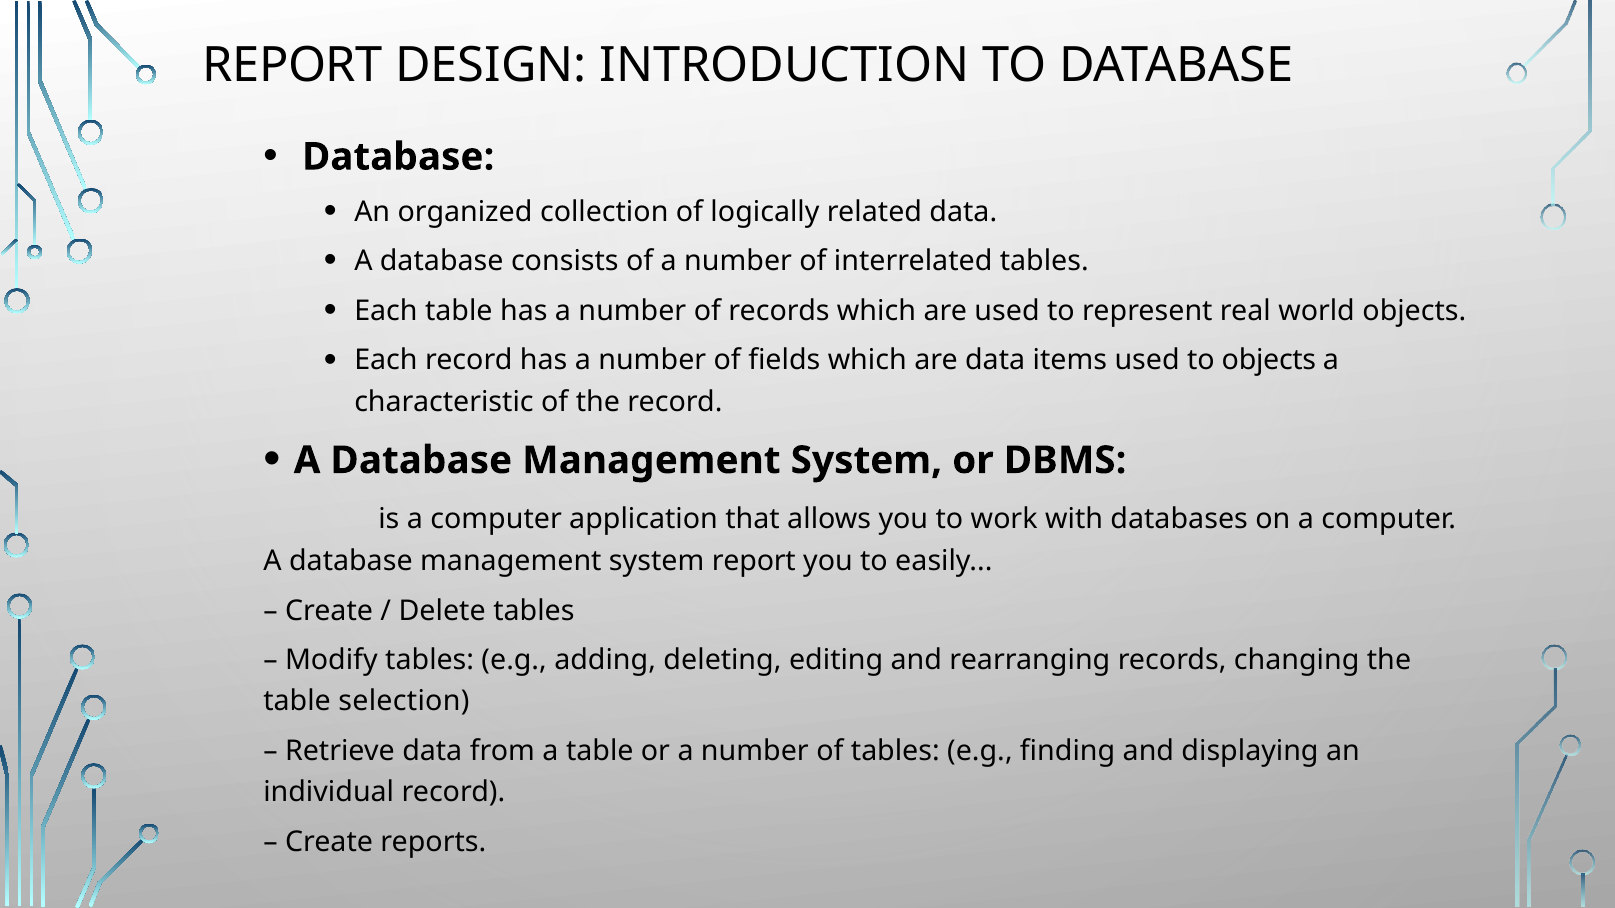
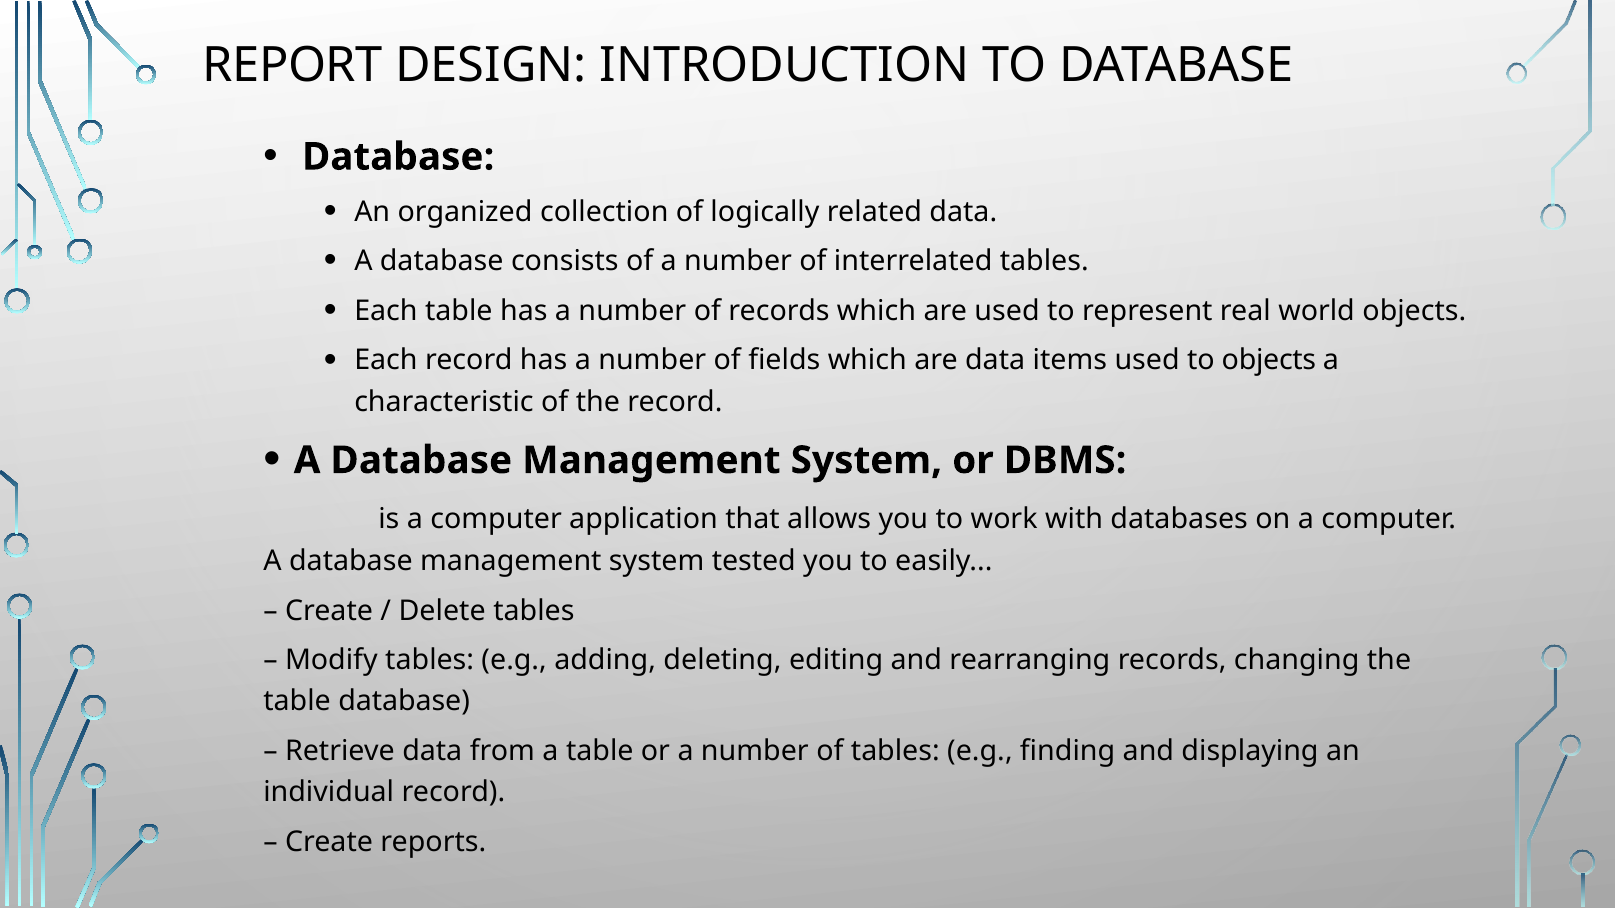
system report: report -> tested (754, 561)
table selection: selection -> database (404, 702)
